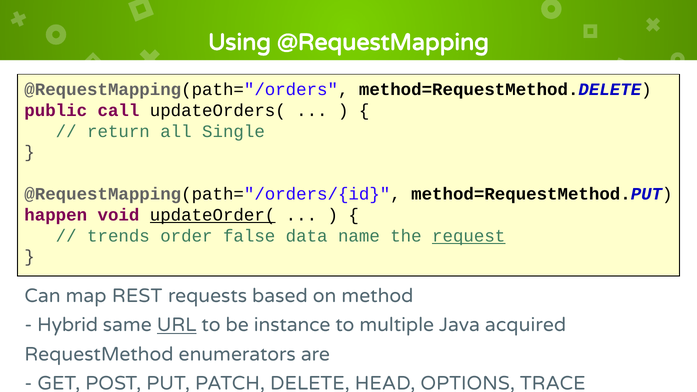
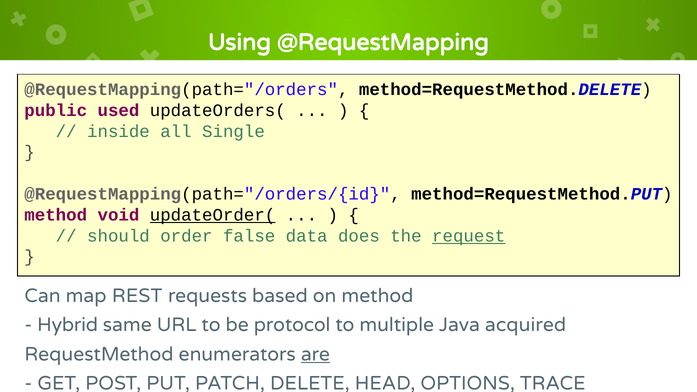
call: call -> used (118, 110)
return: return -> inside (118, 131)
happen: happen -> method (56, 215)
trends: trends -> should (118, 236)
name: name -> does (359, 236)
URL underline: present -> none (177, 325)
instance: instance -> protocol (292, 325)
are underline: none -> present (315, 354)
